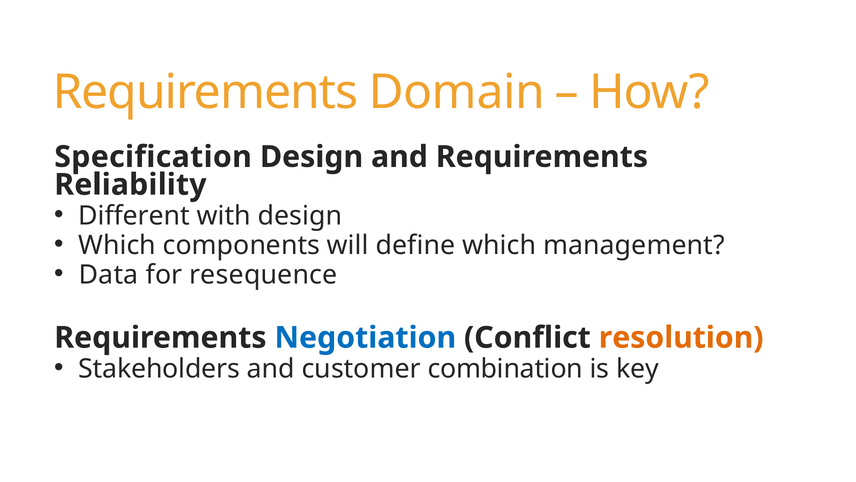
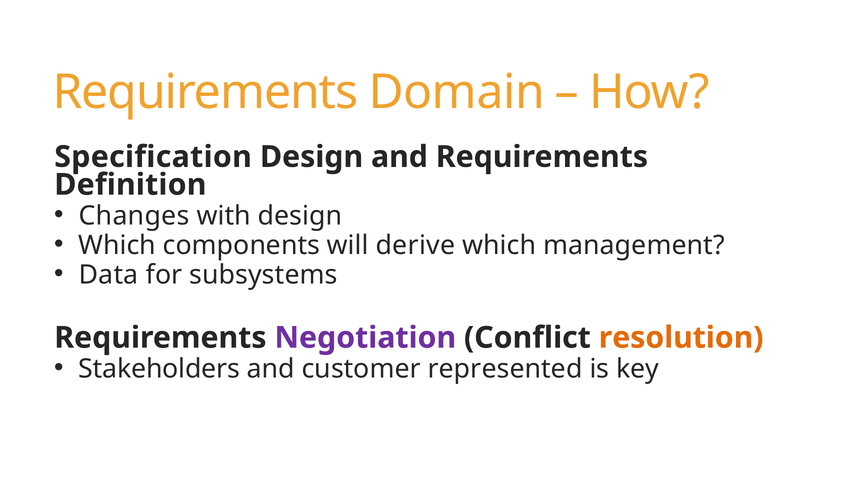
Reliability: Reliability -> Definition (130, 185)
Different: Different -> Changes (134, 216)
define: define -> derive (415, 245)
resequence: resequence -> subsystems (263, 274)
Negotiation colour: blue -> purple (365, 337)
combination: combination -> represented (505, 369)
